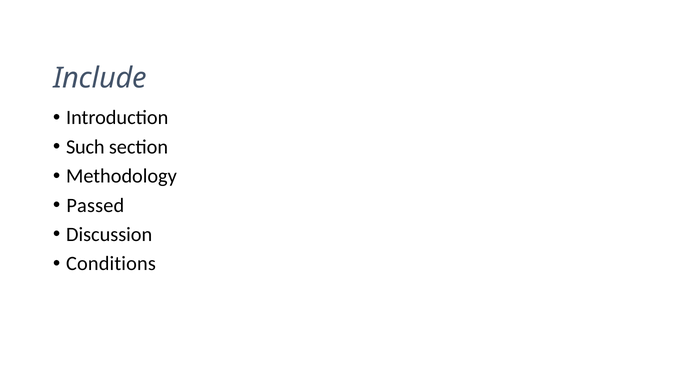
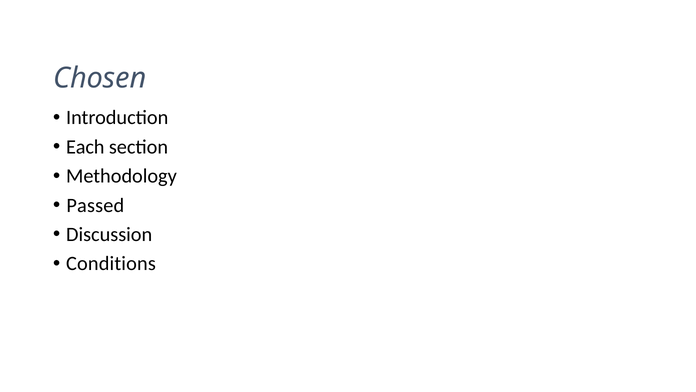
Include: Include -> Chosen (100, 78)
Such: Such -> Each (85, 147)
